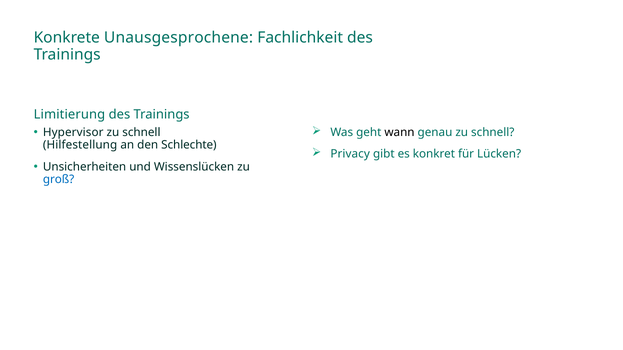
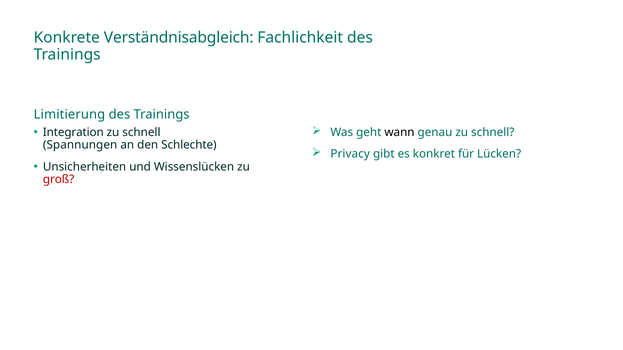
Unausgesprochene: Unausgesprochene -> Verständnisabgleich (179, 38)
Hypervisor: Hypervisor -> Integration (73, 133)
Hilfestellung: Hilfestellung -> Spannungen (80, 145)
groß colour: blue -> red (59, 179)
